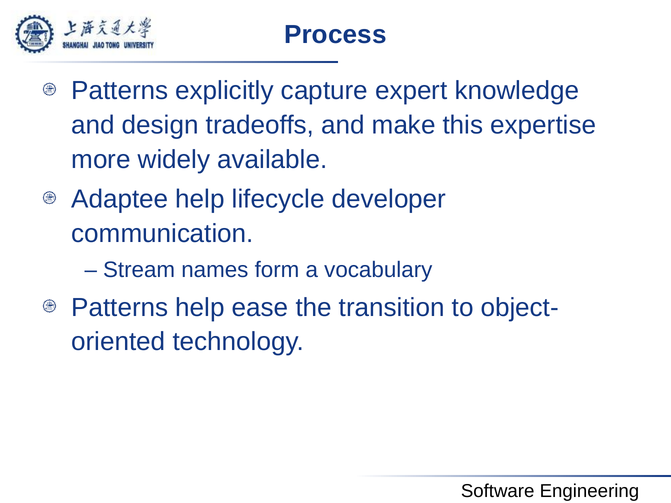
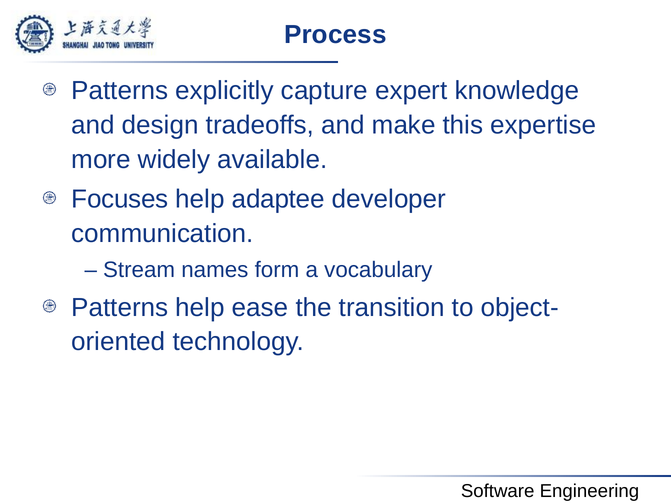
Adaptee: Adaptee -> Focuses (120, 199)
lifecycle: lifecycle -> adaptee (278, 199)
